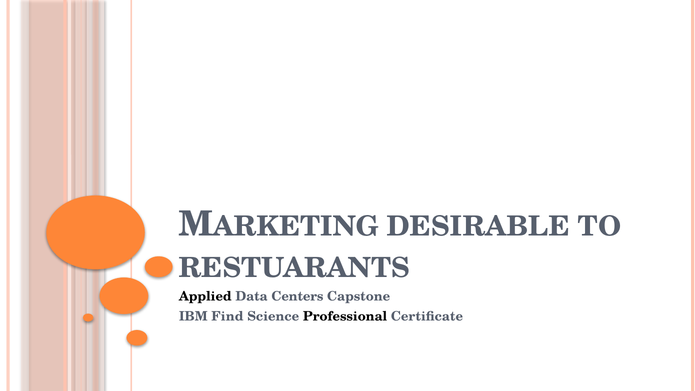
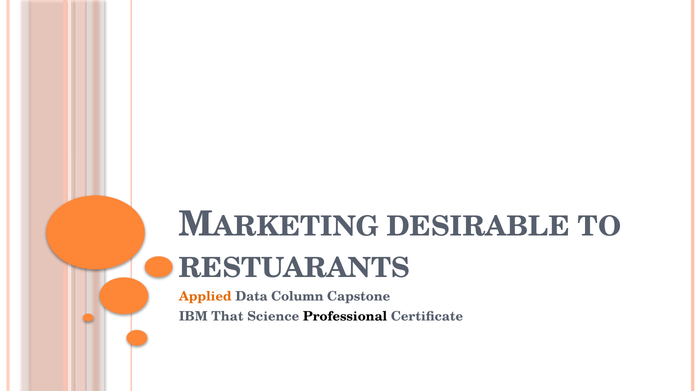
Applied colour: black -> orange (205, 297)
Centers: Centers -> Column (297, 297)
Find: Find -> That (227, 316)
